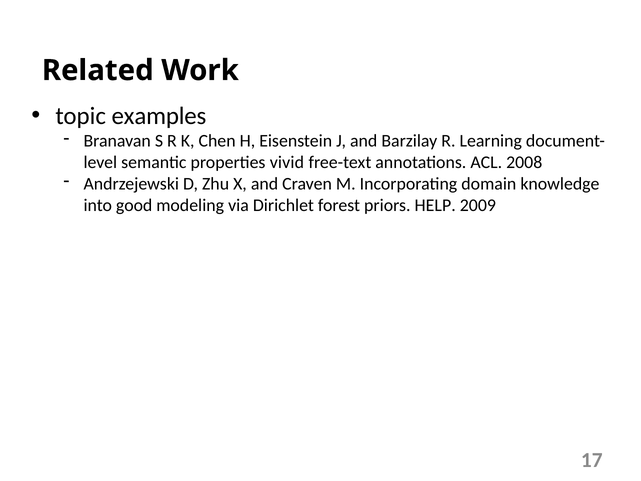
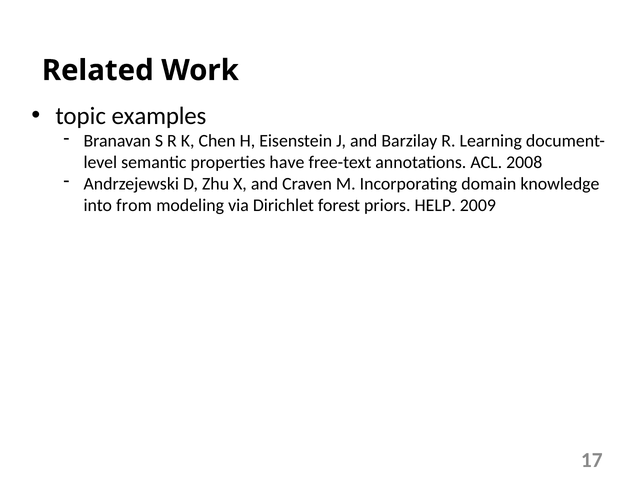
vivid: vivid -> have (287, 162)
good: good -> from (134, 205)
